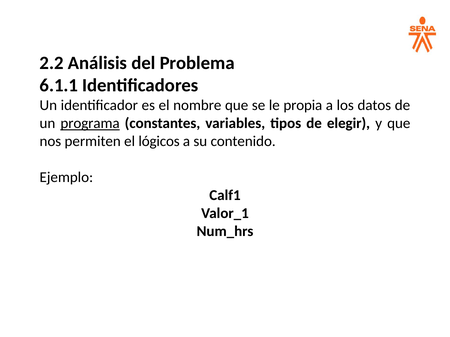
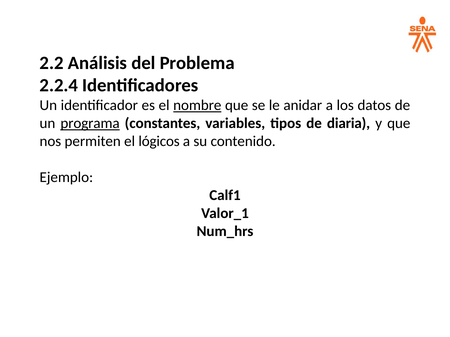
6.1.1: 6.1.1 -> 2.2.4 (59, 86)
nombre underline: none -> present (197, 106)
propia: propia -> anidar (303, 106)
elegir: elegir -> diaria (349, 124)
